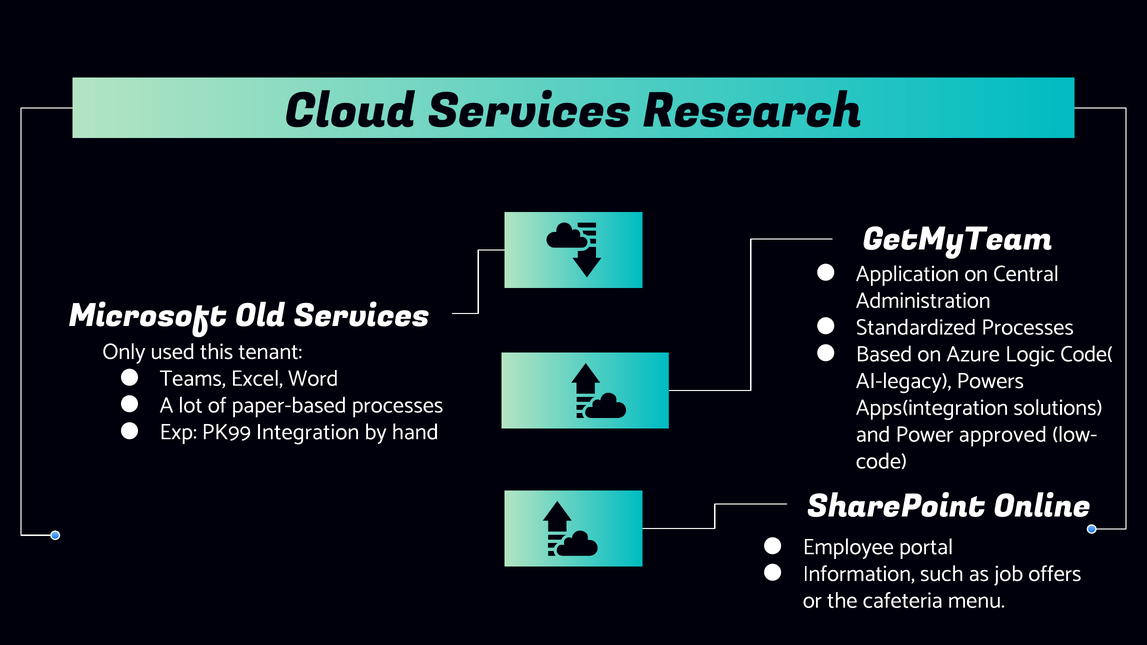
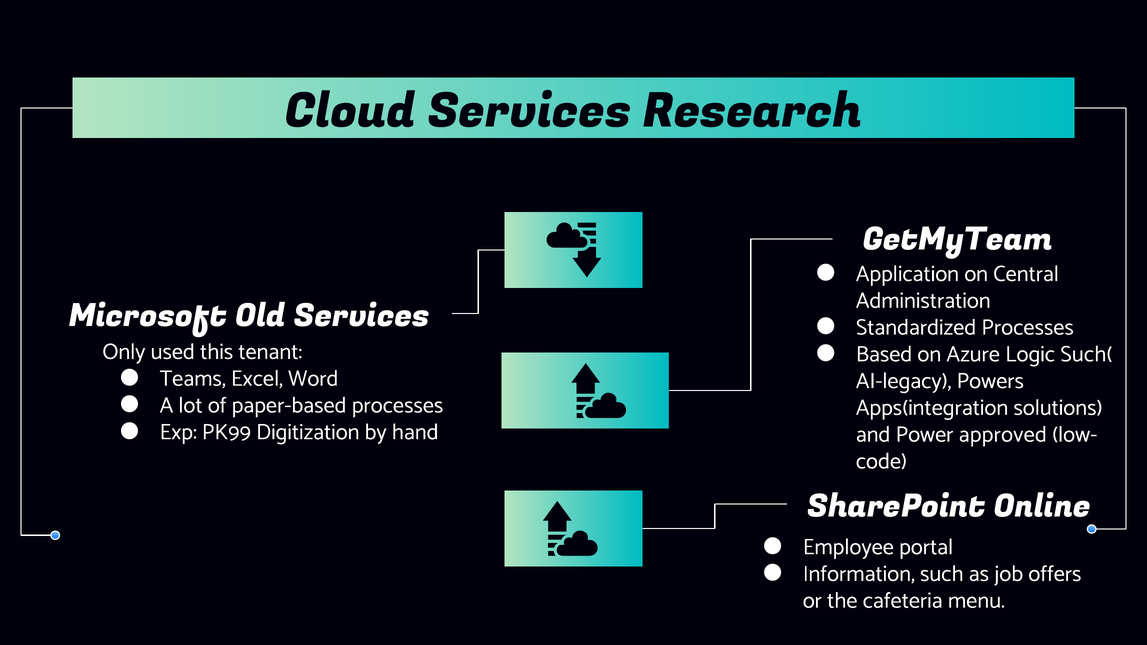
Code(: Code( -> Such( (1086, 354)
Integration: Integration -> Digitization (308, 432)
